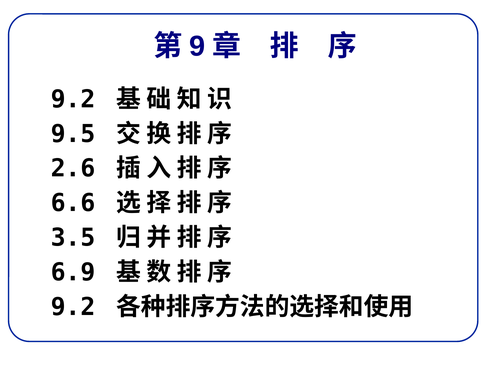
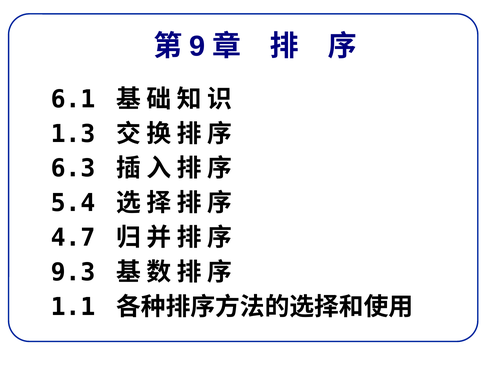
9.2: 9.2 -> 6.1 (73, 99)
9.5: 9.5 -> 1.3 (73, 134)
2.6: 2.6 -> 6.3 (73, 169)
6.6: 6.6 -> 5.4 (73, 203)
3.5: 3.5 -> 4.7 (73, 238)
6.9: 6.9 -> 9.3 (73, 273)
9.2: 9.2 -> 1.1 (73, 307)
